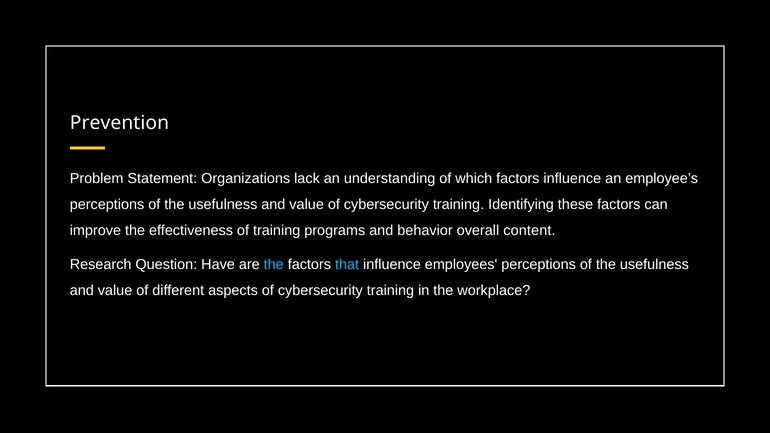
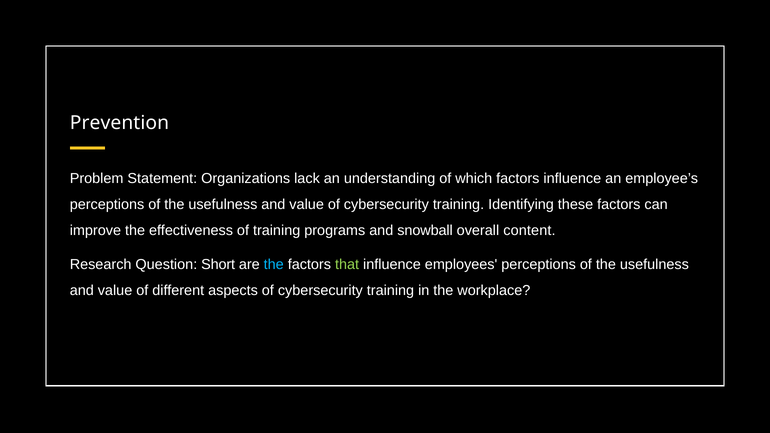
behavior: behavior -> snowball (425, 231)
Have: Have -> Short (218, 265)
that colour: light blue -> light green (347, 265)
